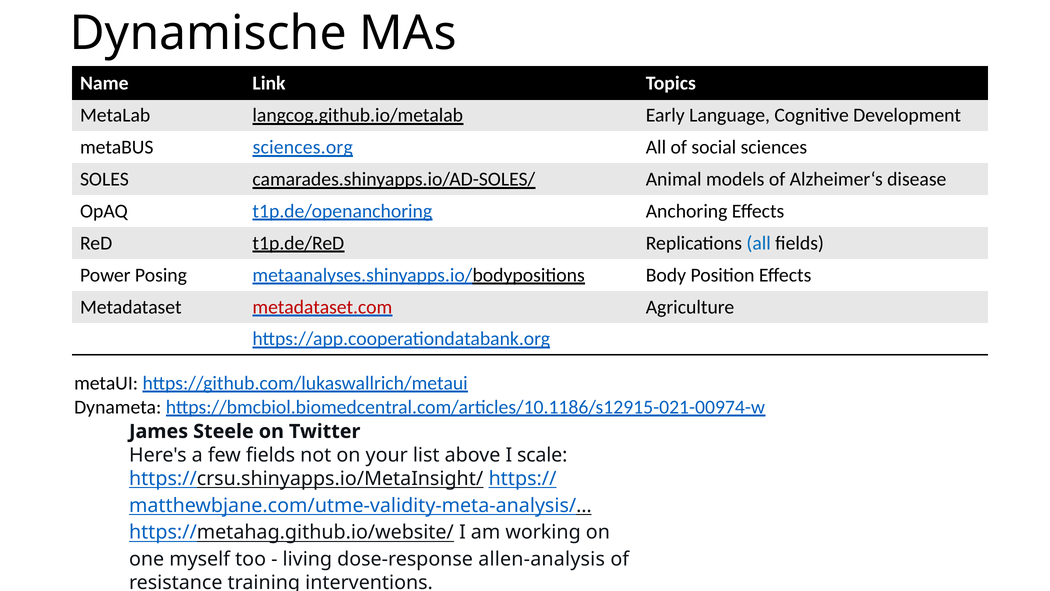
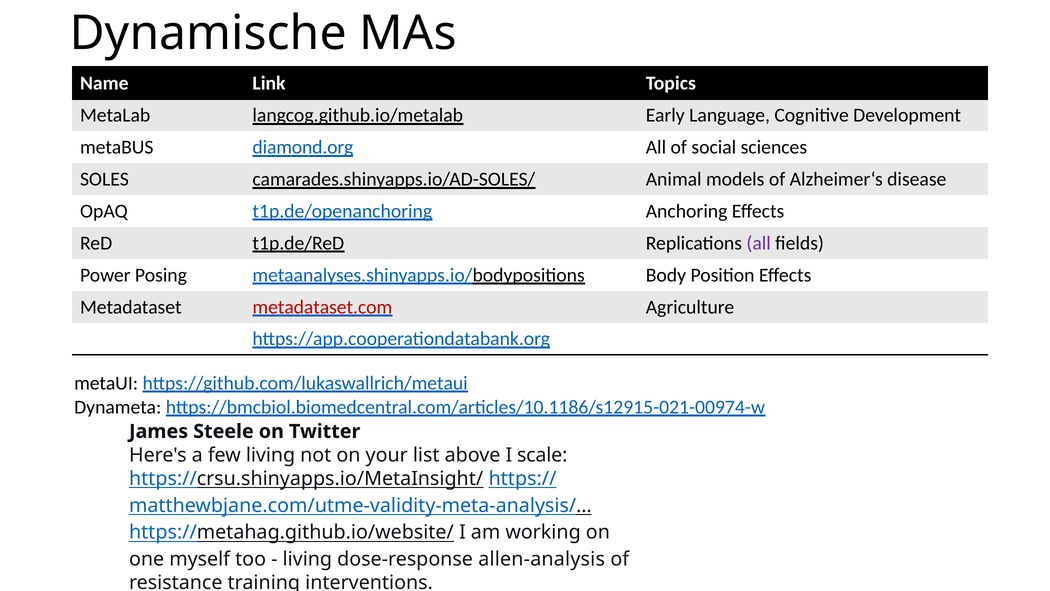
sciences.org: sciences.org -> diamond.org (303, 147)
all colour: blue -> purple (759, 243)
few fields: fields -> living (271, 455)
